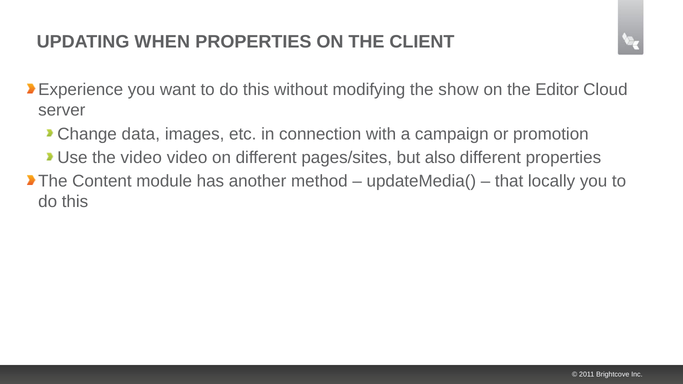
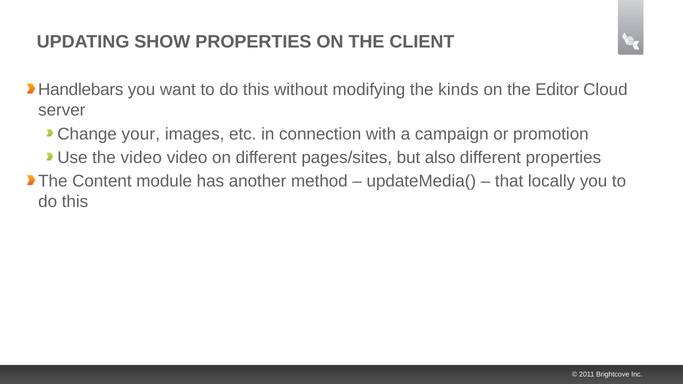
WHEN: WHEN -> SHOW (162, 42)
Experience: Experience -> Handlebars (81, 90)
show: show -> kinds (458, 90)
data: data -> your (141, 134)
